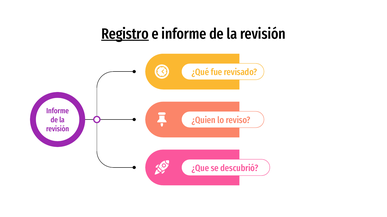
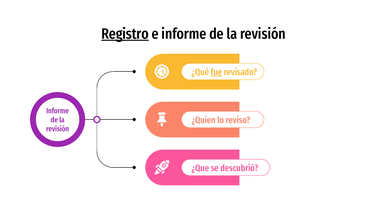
fue underline: none -> present (216, 72)
